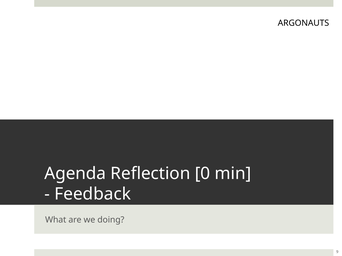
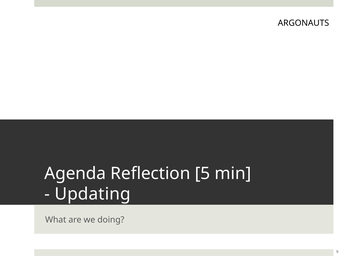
0: 0 -> 5 (202, 174)
Feedback: Feedback -> Updating (93, 194)
